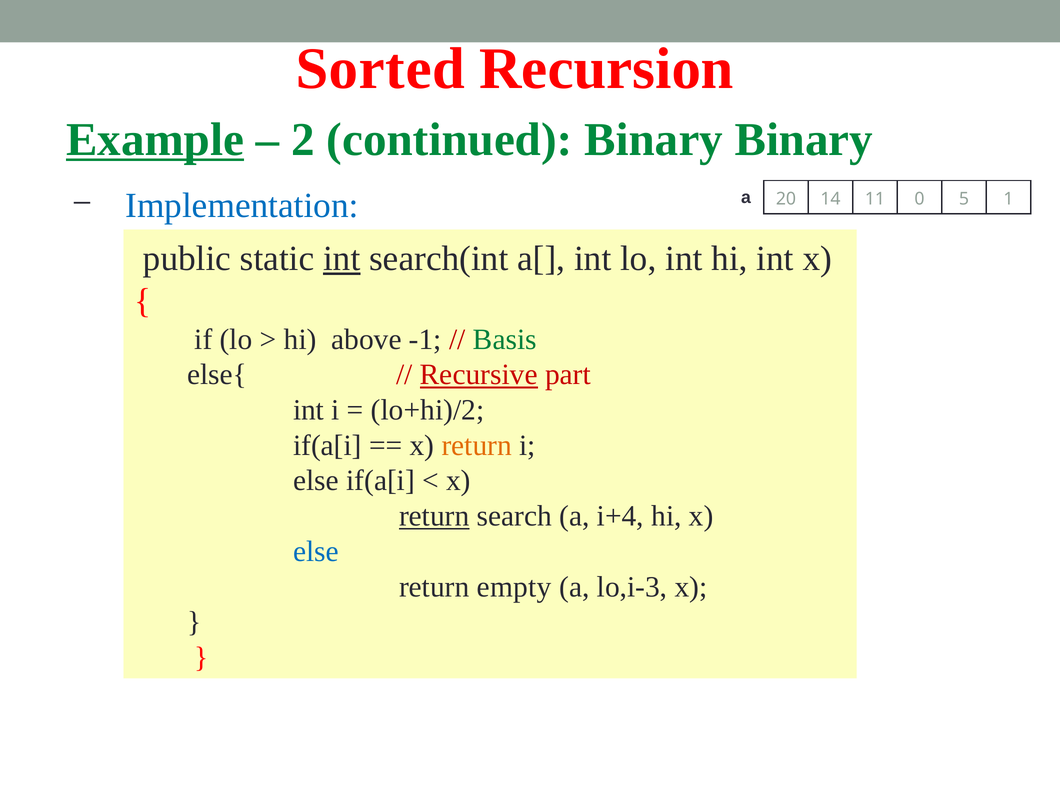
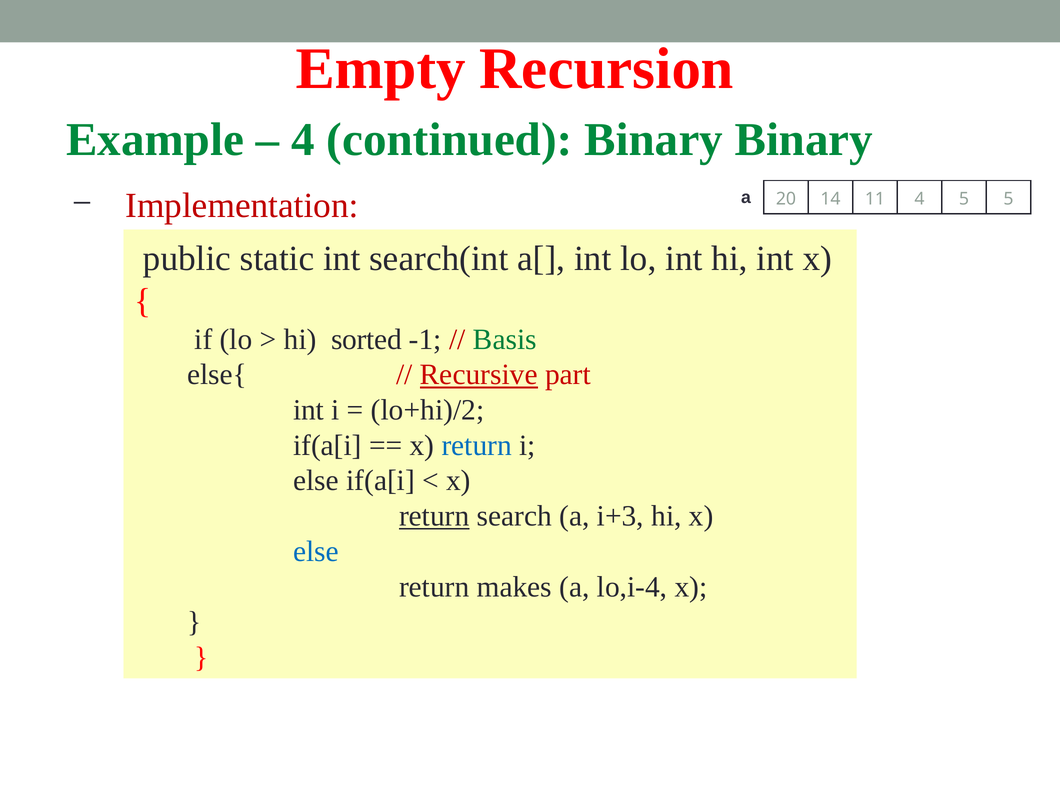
Sorted: Sorted -> Empty (381, 69)
Example underline: present -> none (155, 139)
2: 2 -> 4 (303, 139)
Implementation colour: blue -> red (242, 206)
11 0: 0 -> 4 (919, 199)
5 1: 1 -> 5 (1008, 199)
int underline: present -> none (342, 259)
above: above -> sorted (367, 339)
return colour: orange -> blue (477, 445)
i+4: i+4 -> i+3 (620, 516)
empty: empty -> makes (514, 587)
lo,i-3: lo,i-3 -> lo,i-4 (632, 587)
